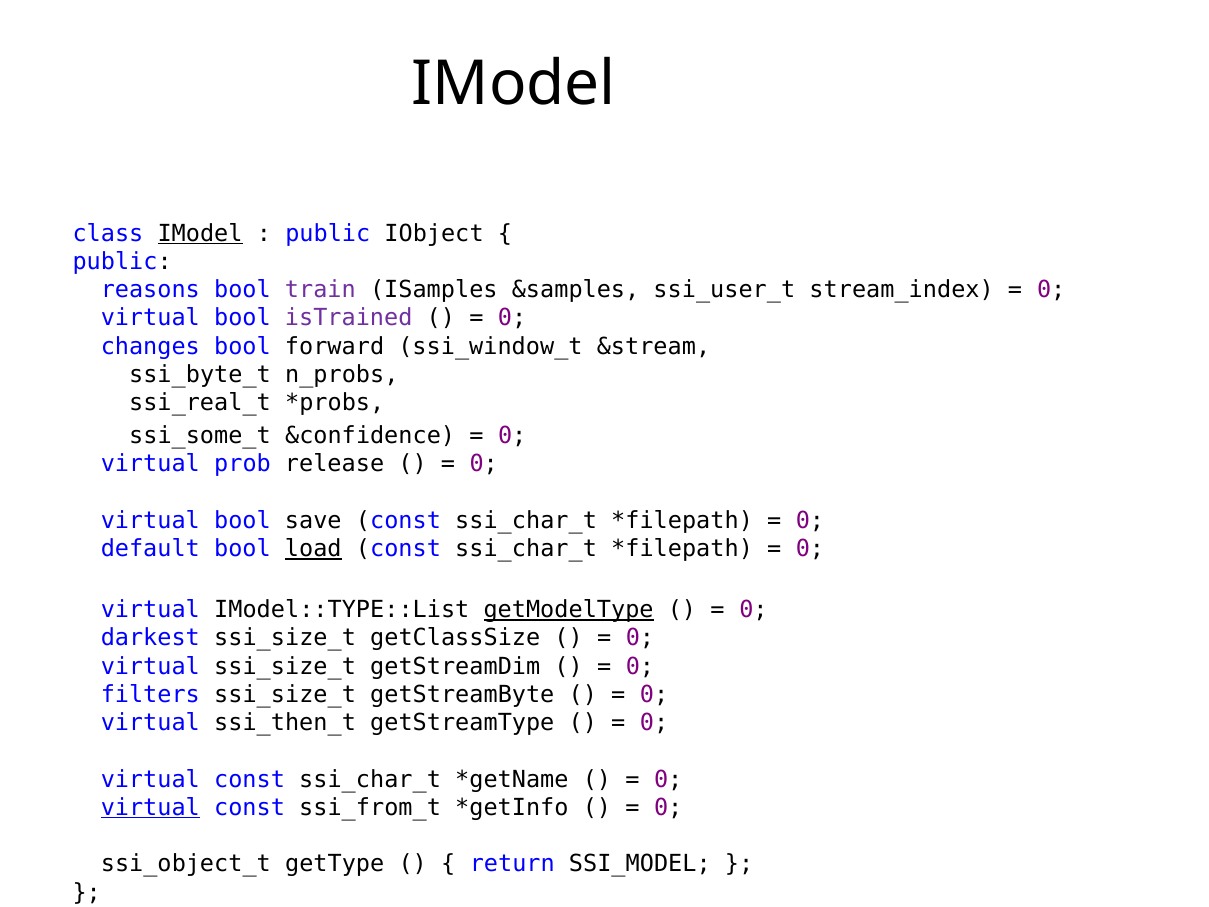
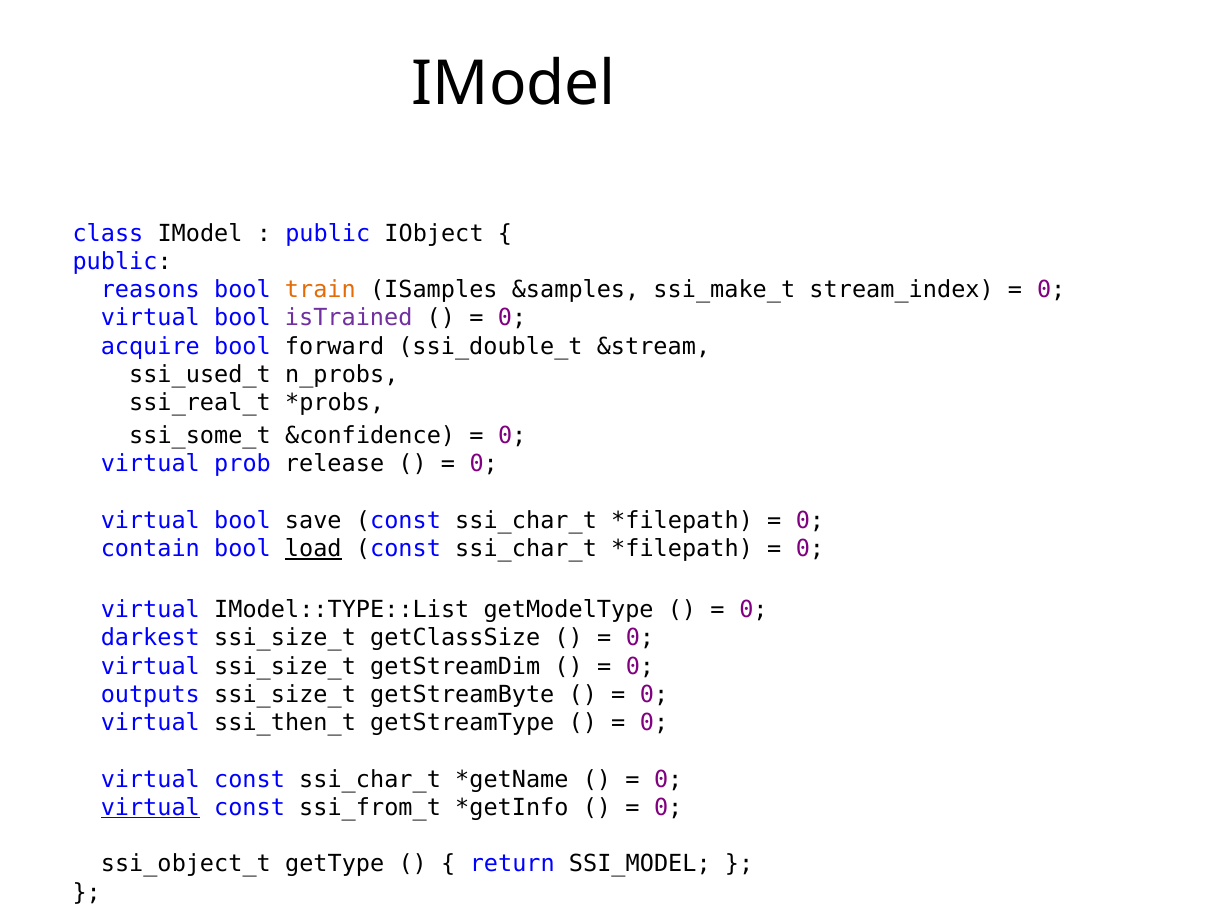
IModel underline: present -> none (200, 233)
train colour: purple -> orange (320, 290)
ssi_user_t: ssi_user_t -> ssi_make_t (724, 290)
changes: changes -> acquire (150, 346)
ssi_window_t: ssi_window_t -> ssi_double_t (490, 346)
ssi_byte_t: ssi_byte_t -> ssi_used_t (200, 375)
default: default -> contain (150, 549)
getModelType underline: present -> none (569, 610)
filters: filters -> outputs (150, 694)
